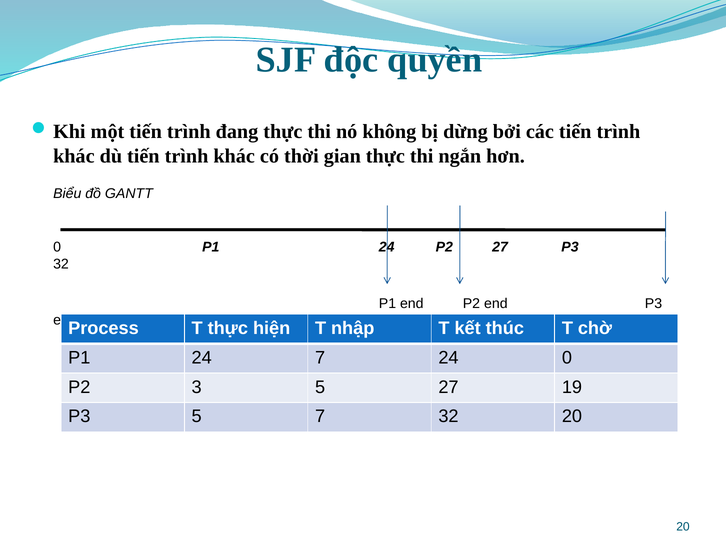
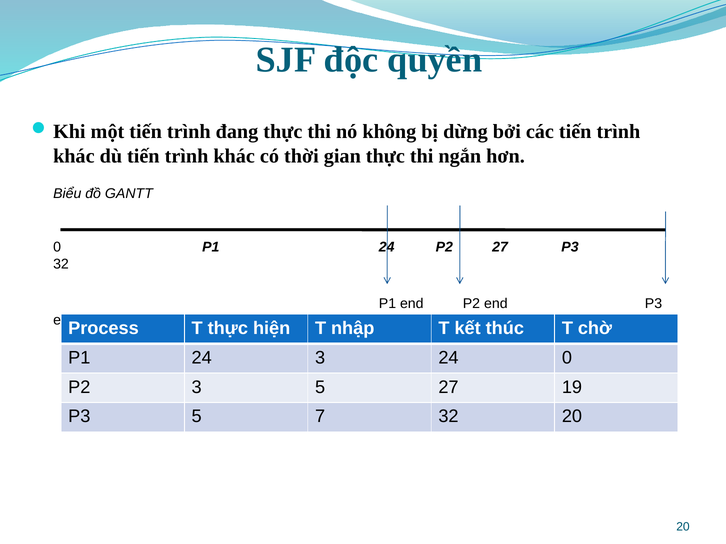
24 7: 7 -> 3 (320, 358)
